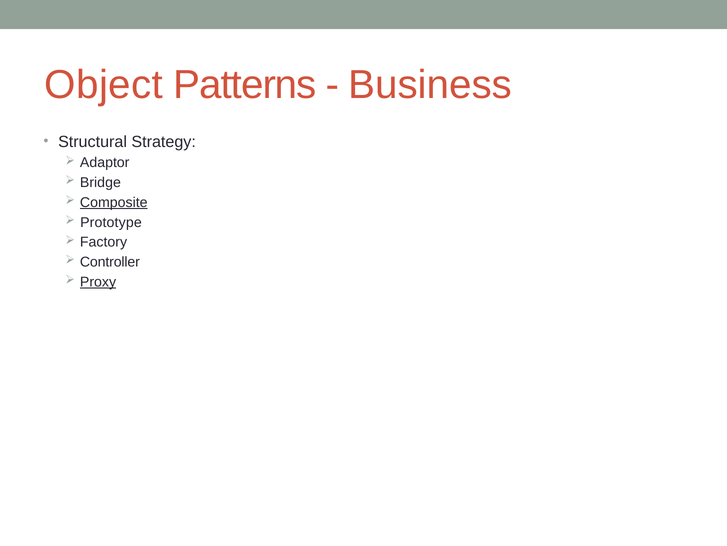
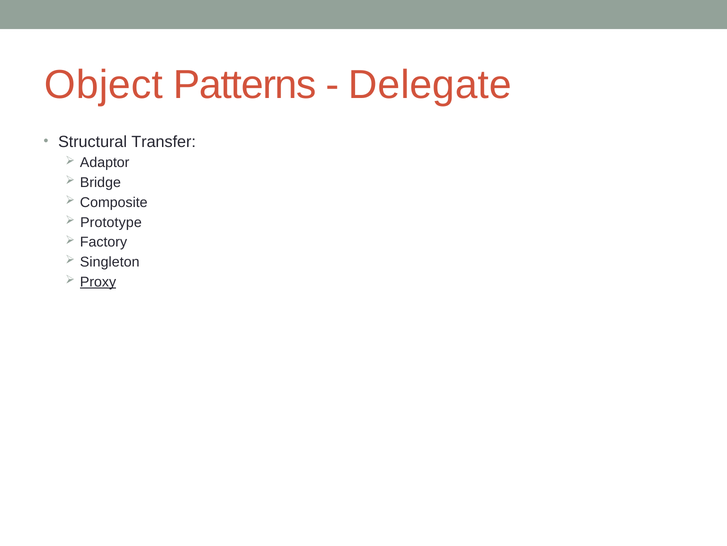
Business: Business -> Delegate (430, 85)
Strategy: Strategy -> Transfer (164, 142)
Composite underline: present -> none (114, 202)
Controller: Controller -> Singleton (110, 262)
